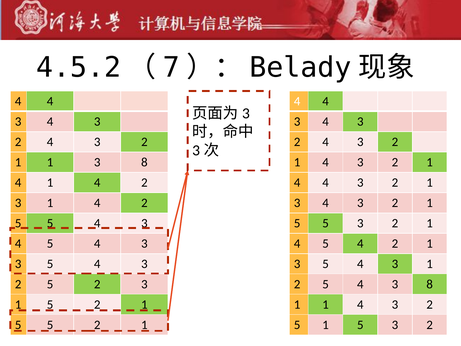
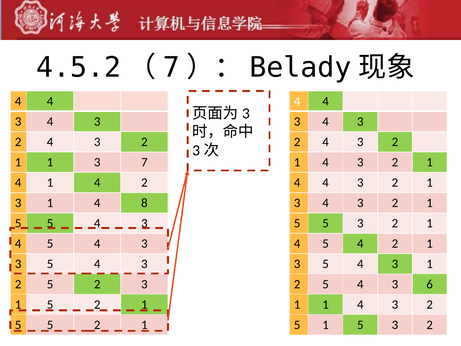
1 3 8: 8 -> 7 (144, 162)
3 1 4 2: 2 -> 8 (144, 203)
4 3 8: 8 -> 6 (430, 284)
